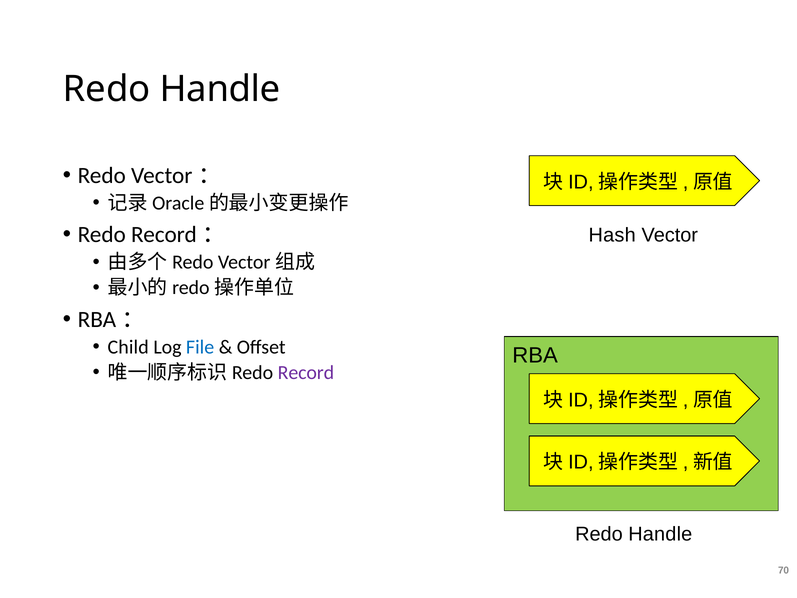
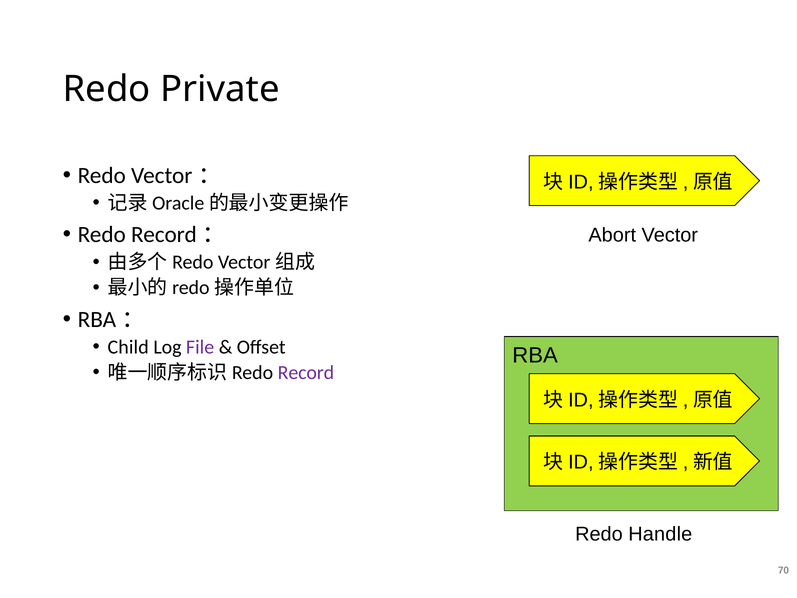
Handle: Handle -> Private (220, 89)
Hash: Hash -> Abort (612, 235)
File colour: blue -> purple (200, 347)
